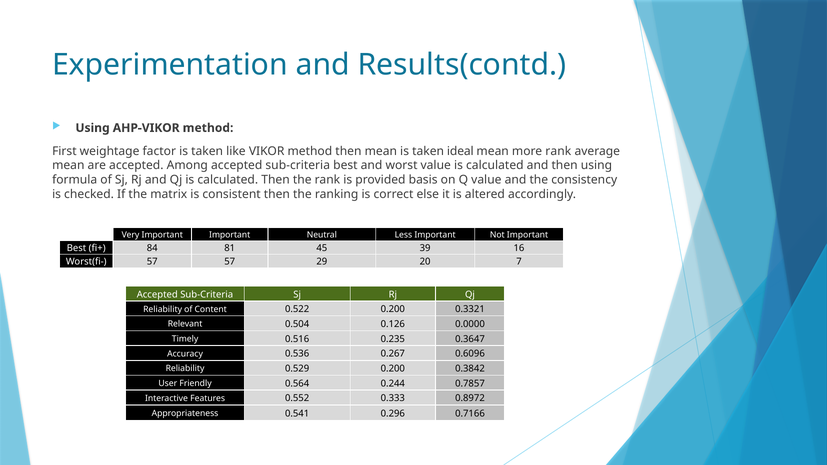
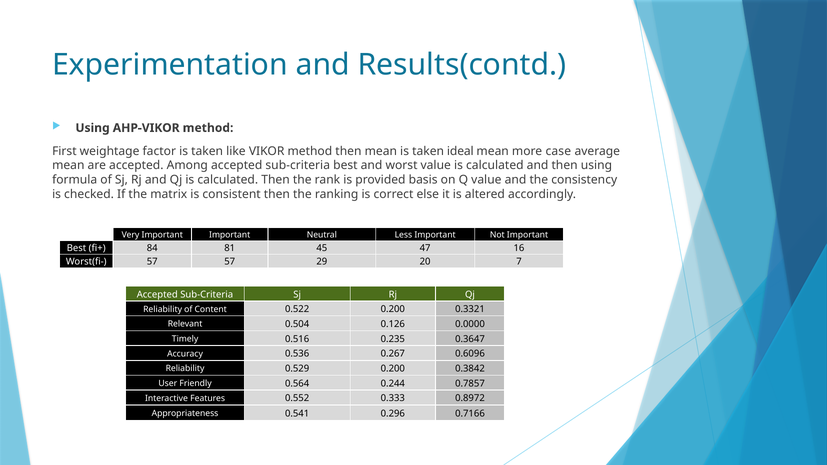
more rank: rank -> case (558, 151)
39: 39 -> 47 (425, 248)
